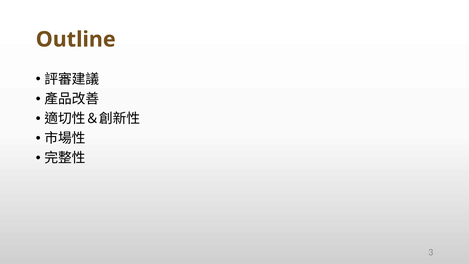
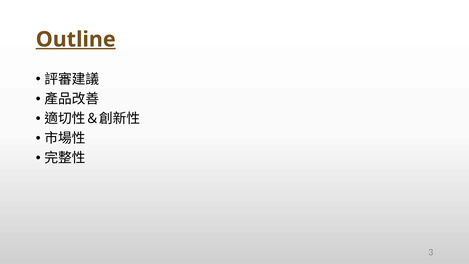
Outline underline: none -> present (76, 39)
